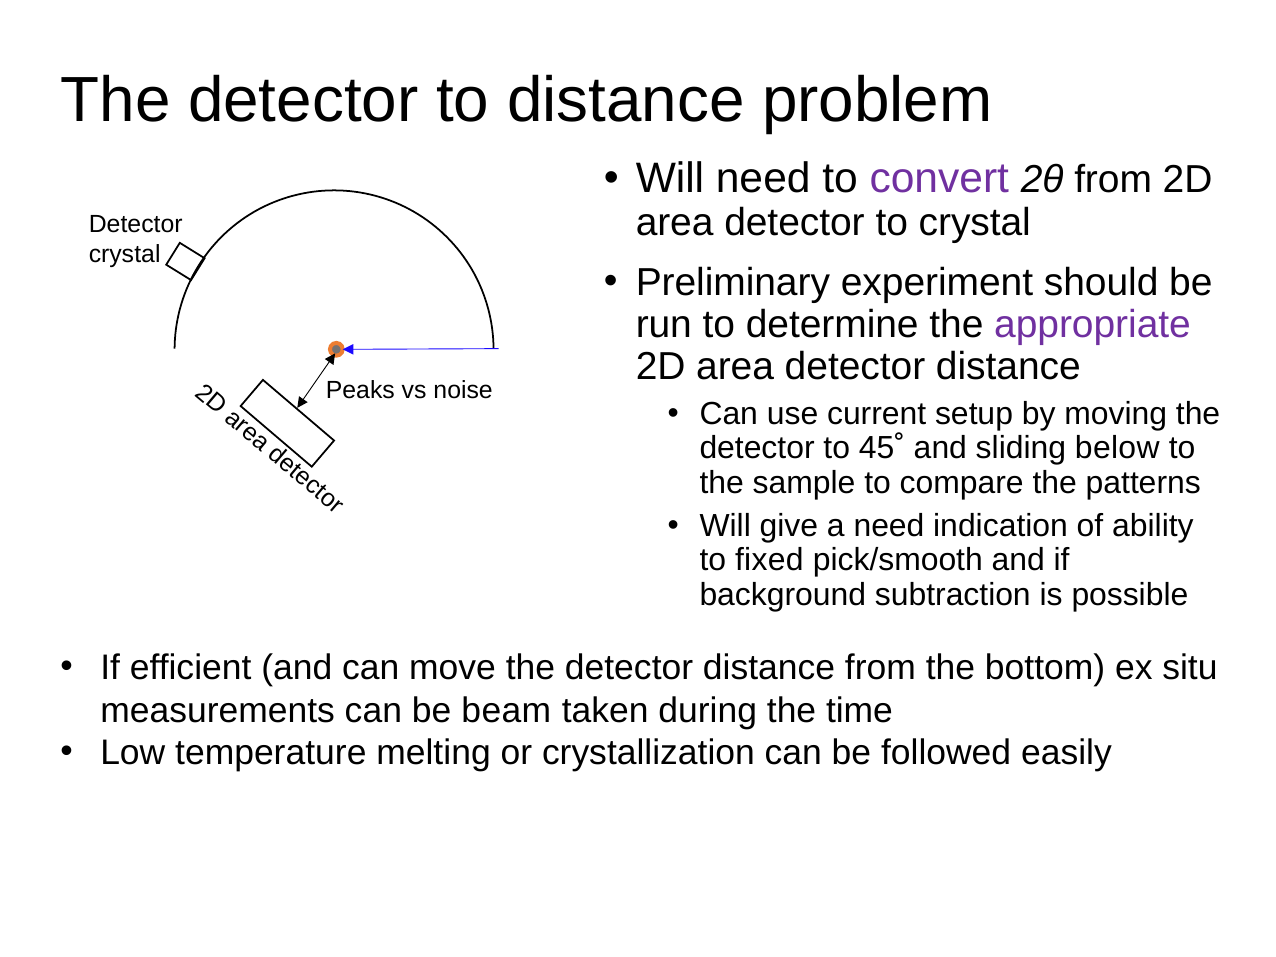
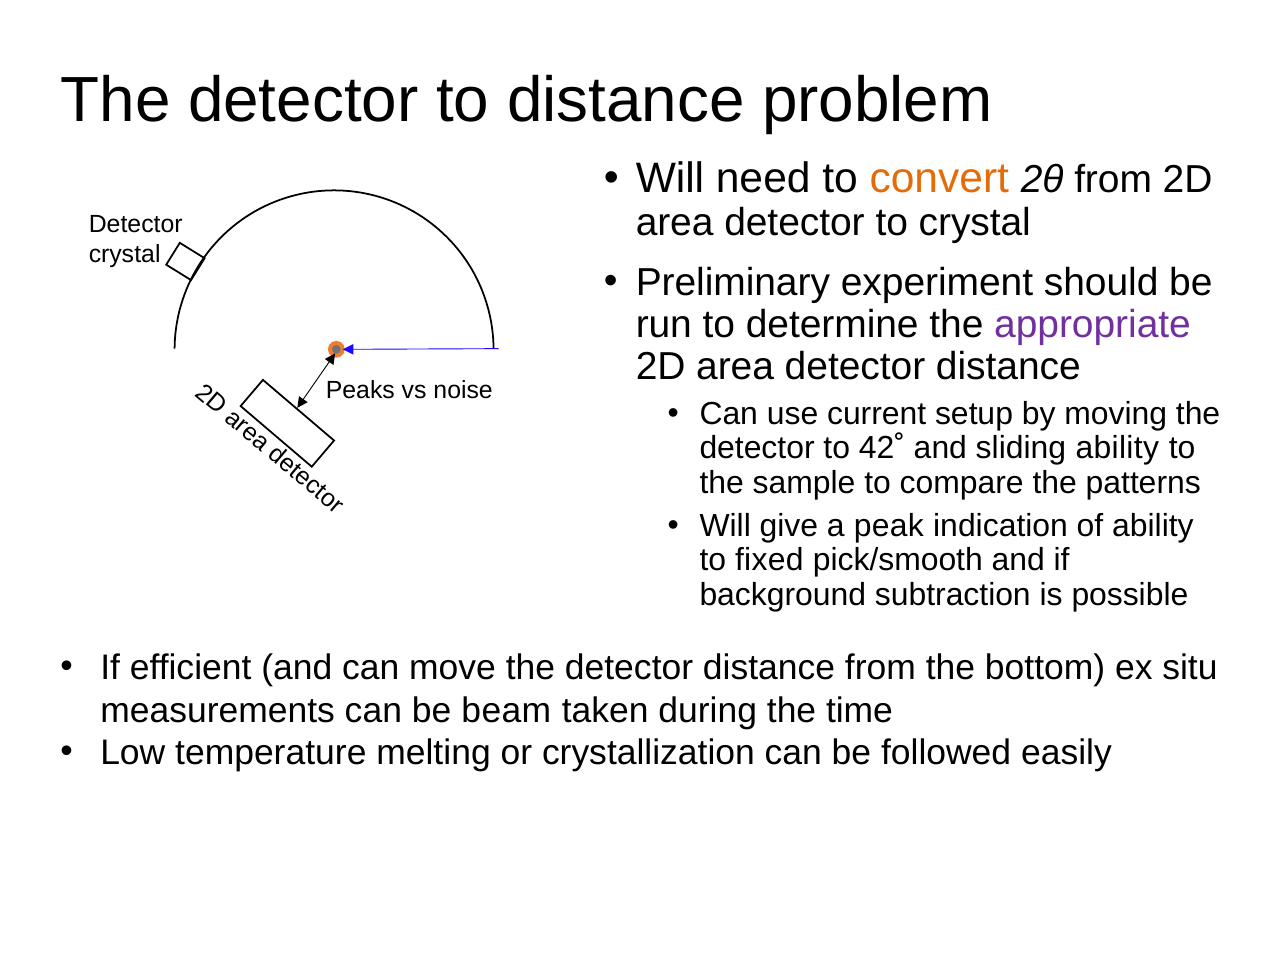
convert colour: purple -> orange (939, 179)
45˚: 45˚ -> 42˚ (882, 448)
sliding below: below -> ability (1117, 448)
a need: need -> peak (889, 526)
